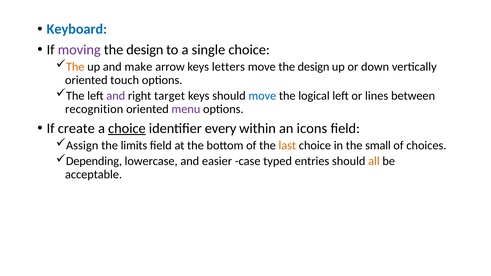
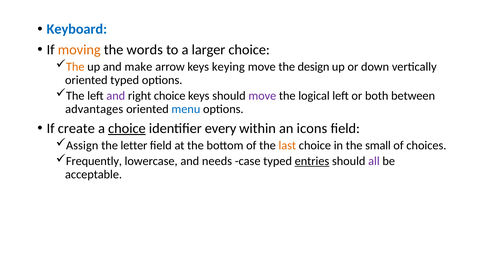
moving colour: purple -> orange (79, 50)
design: design -> words (145, 50)
single: single -> larger (208, 50)
letters: letters -> keying (228, 67)
oriented touch: touch -> typed (125, 80)
right target: target -> choice (170, 96)
move colour: blue -> purple (262, 96)
lines: lines -> both (377, 96)
recognition: recognition -> advantages (94, 109)
menu colour: purple -> blue (186, 109)
limits: limits -> letter (134, 145)
Depending: Depending -> Frequently (94, 161)
easier: easier -> needs (217, 161)
entries underline: none -> present (312, 161)
all colour: orange -> purple (374, 161)
